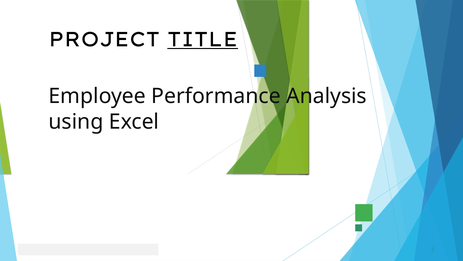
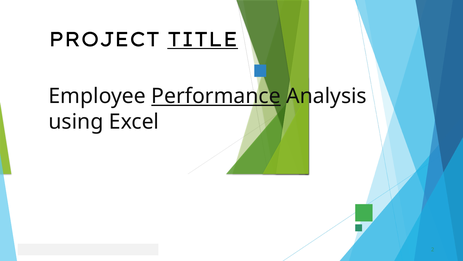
Performance underline: none -> present (216, 96)
